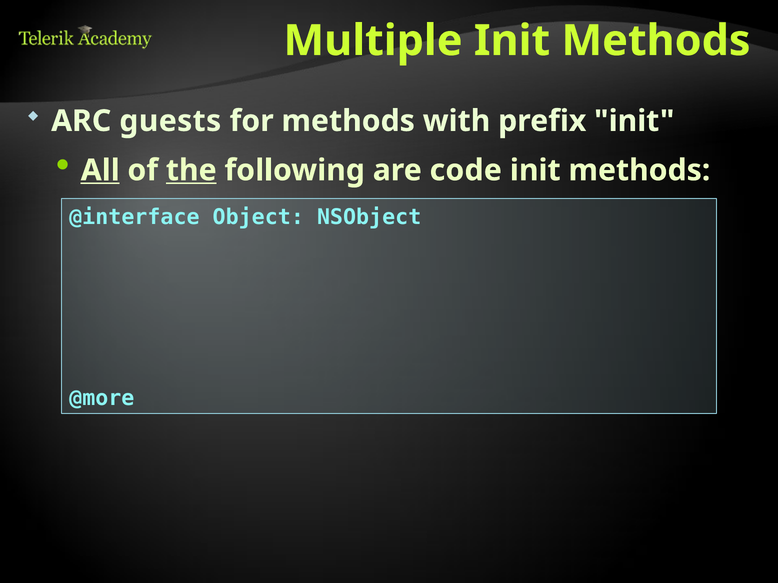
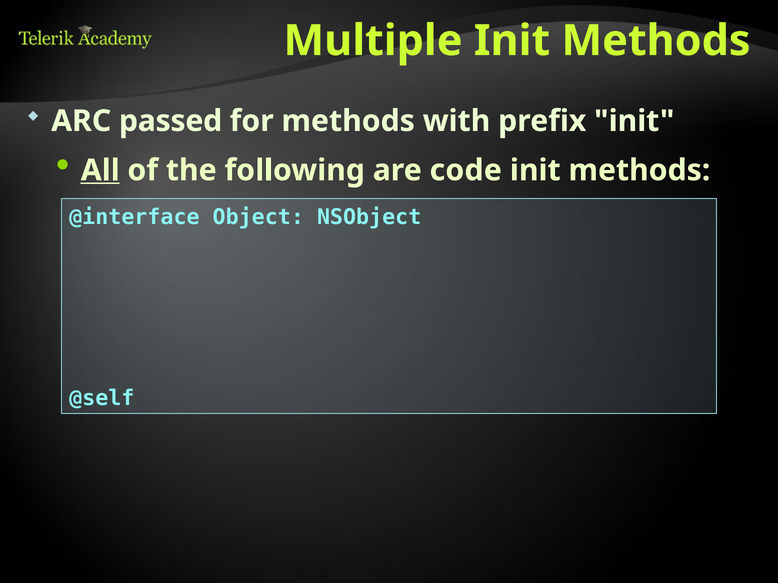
guests: guests -> passed (171, 121)
the underline: present -> none (191, 170)
@more: @more -> @self (102, 399)
